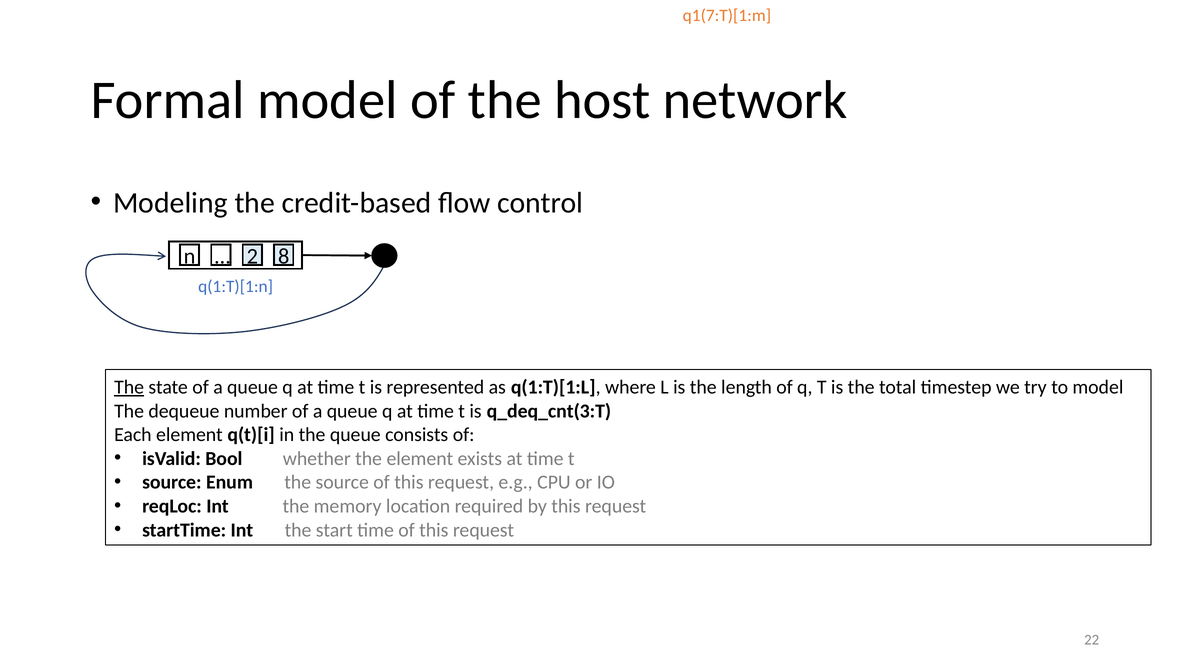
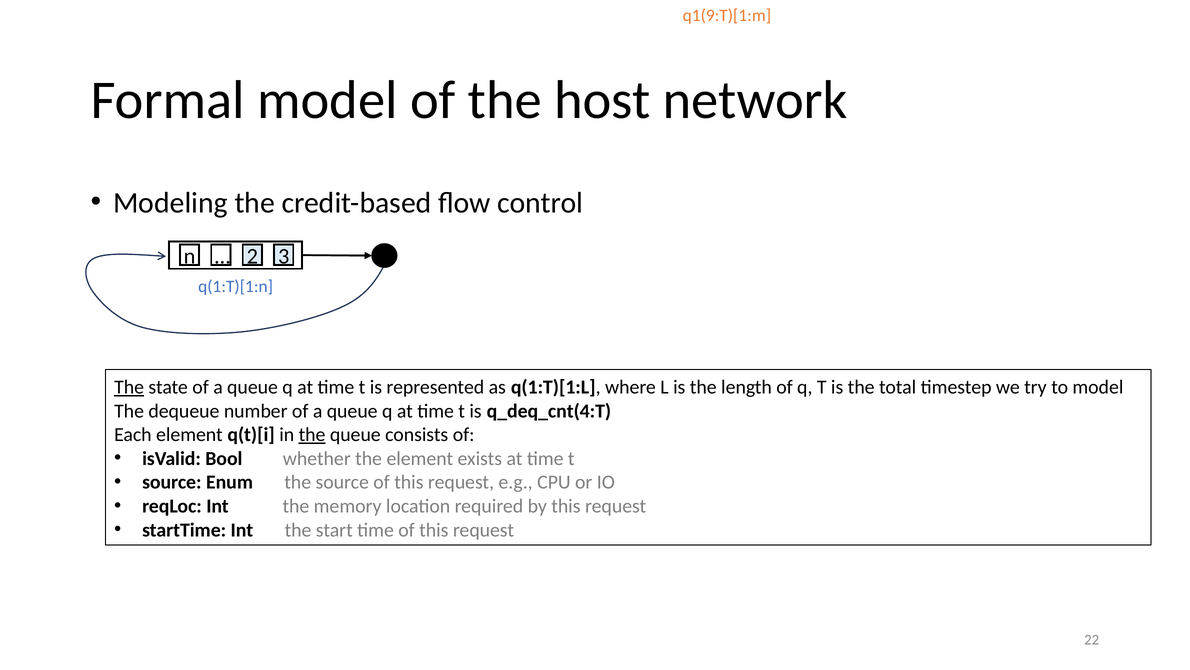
q1(7:T)[1:m: q1(7:T)[1:m -> q1(9:T)[1:m (727, 16)
8: 8 -> 3 (284, 256)
q_deq_cnt(3:T: q_deq_cnt(3:T -> q_deq_cnt(4:T (549, 411)
the underline: none -> present (312, 434)
